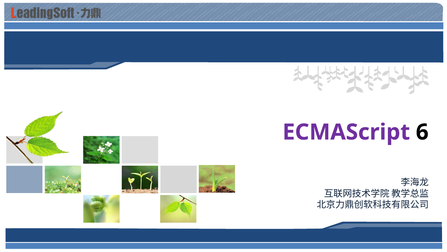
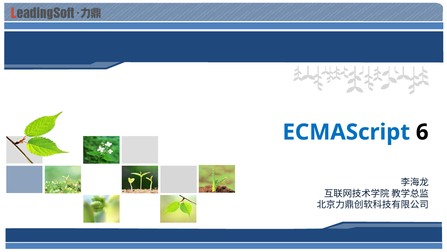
ECMAScript colour: purple -> blue (346, 132)
